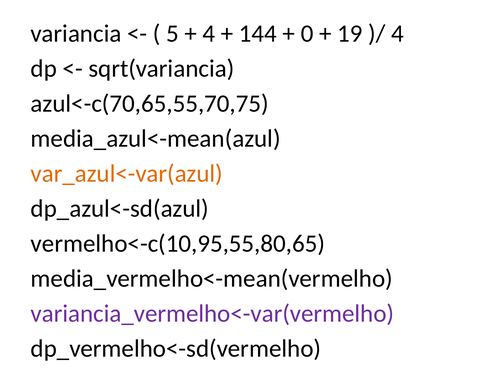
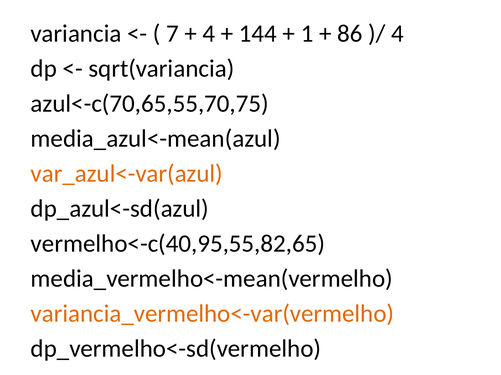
5: 5 -> 7 (172, 34)
0: 0 -> 1 (307, 34)
19: 19 -> 86 (350, 34)
vermelho<-c(10,95,55,80,65: vermelho<-c(10,95,55,80,65 -> vermelho<-c(40,95,55,82,65 (178, 244)
variancia_vermelho<-var(vermelho colour: purple -> orange (212, 314)
